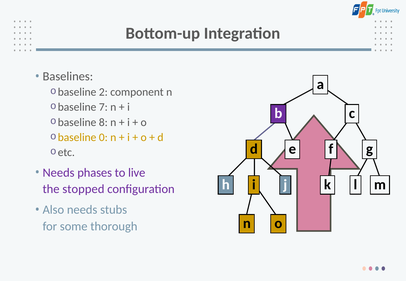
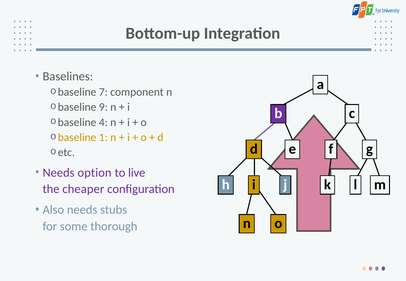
2: 2 -> 7 (103, 92)
7: 7 -> 9 (103, 107)
8: 8 -> 4 (103, 122)
0: 0 -> 1 (103, 137)
phases: phases -> option (95, 173)
stopped: stopped -> cheaper (83, 189)
